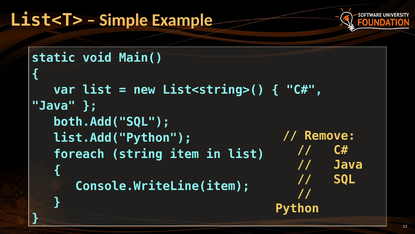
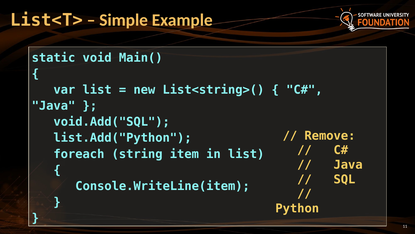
both.Add("SQL: both.Add("SQL -> void.Add("SQL (112, 122)
